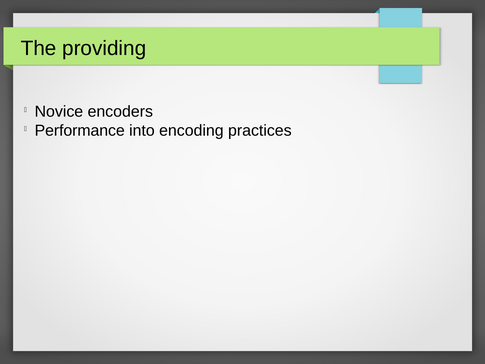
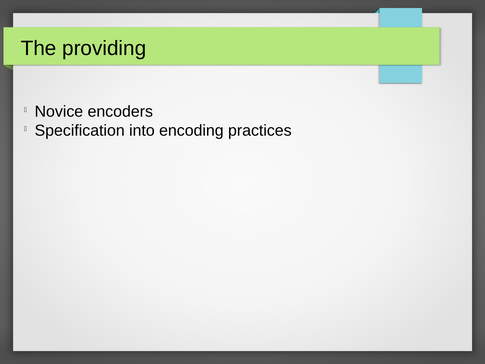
Performance: Performance -> Specification (80, 130)
